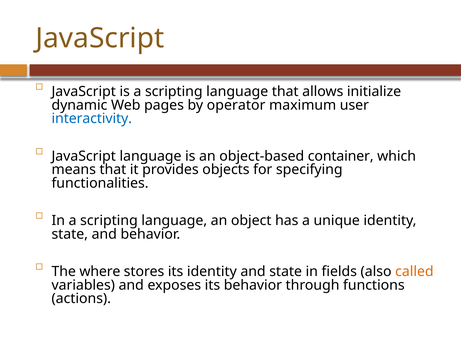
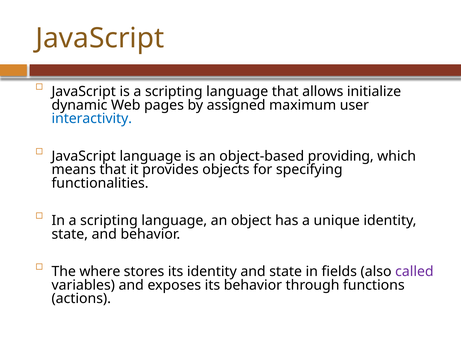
operator: operator -> assigned (236, 105)
container: container -> providing (341, 156)
called colour: orange -> purple (414, 272)
